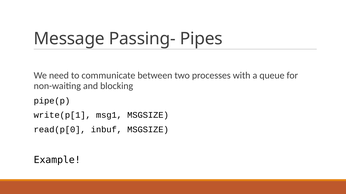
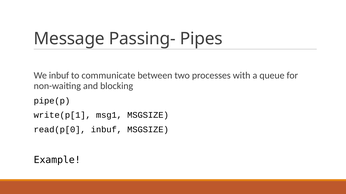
We need: need -> inbuf (59, 76)
